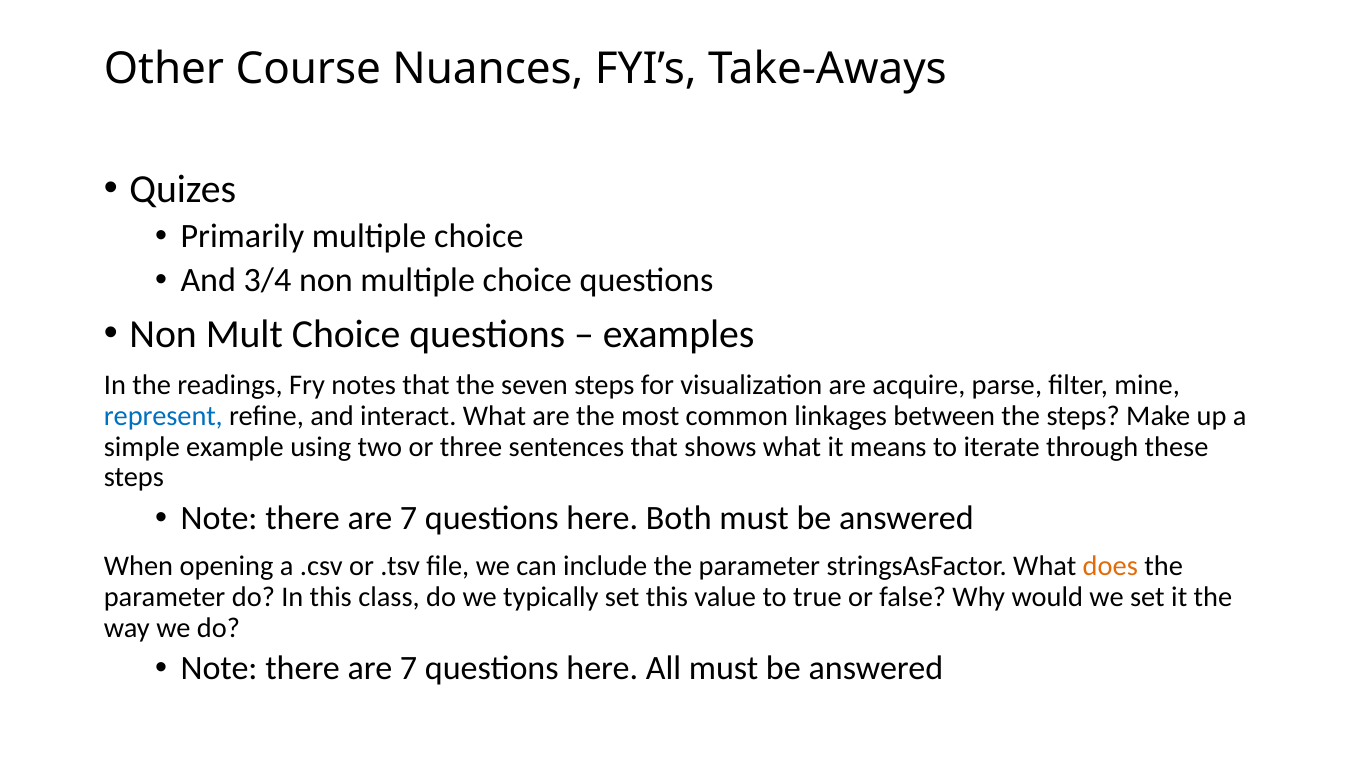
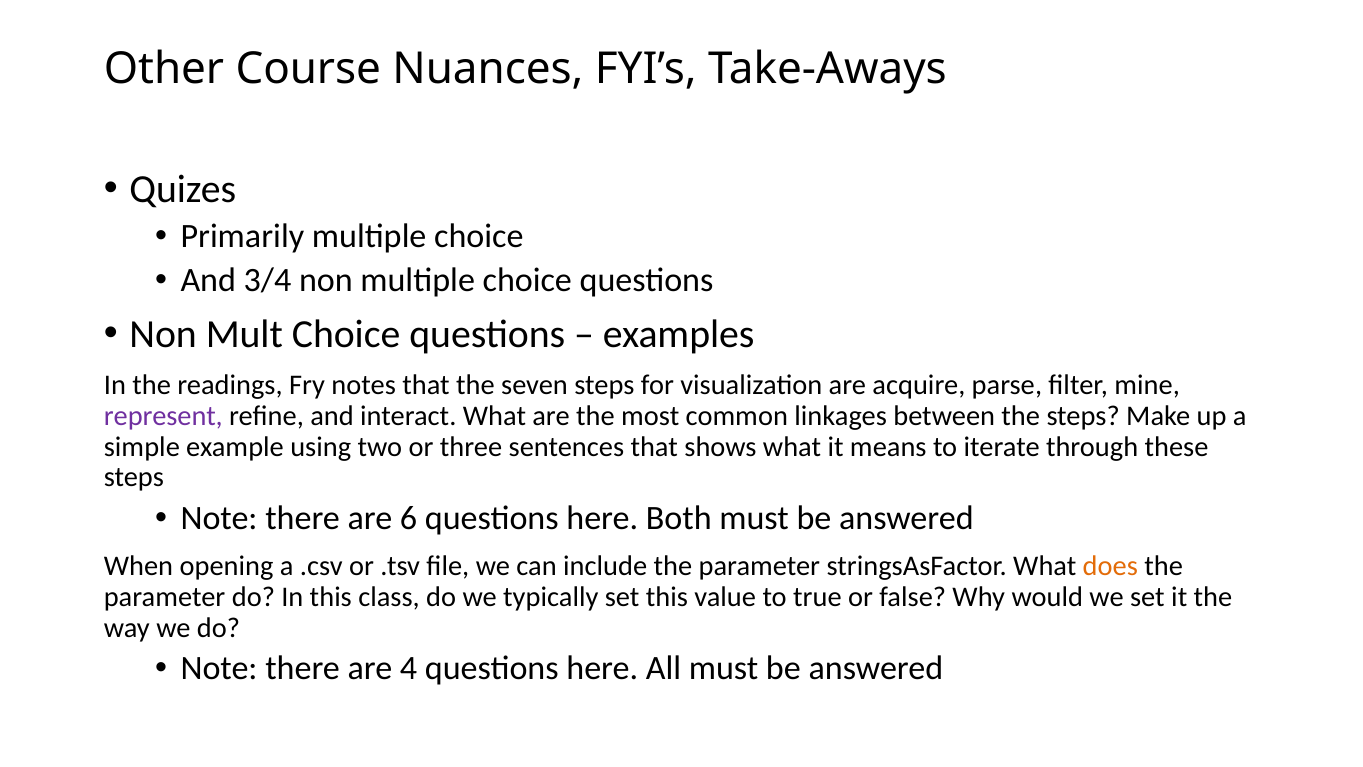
represent colour: blue -> purple (163, 416)
7: 7 -> 6 (409, 518)
7: 7 -> 4 (409, 668)
